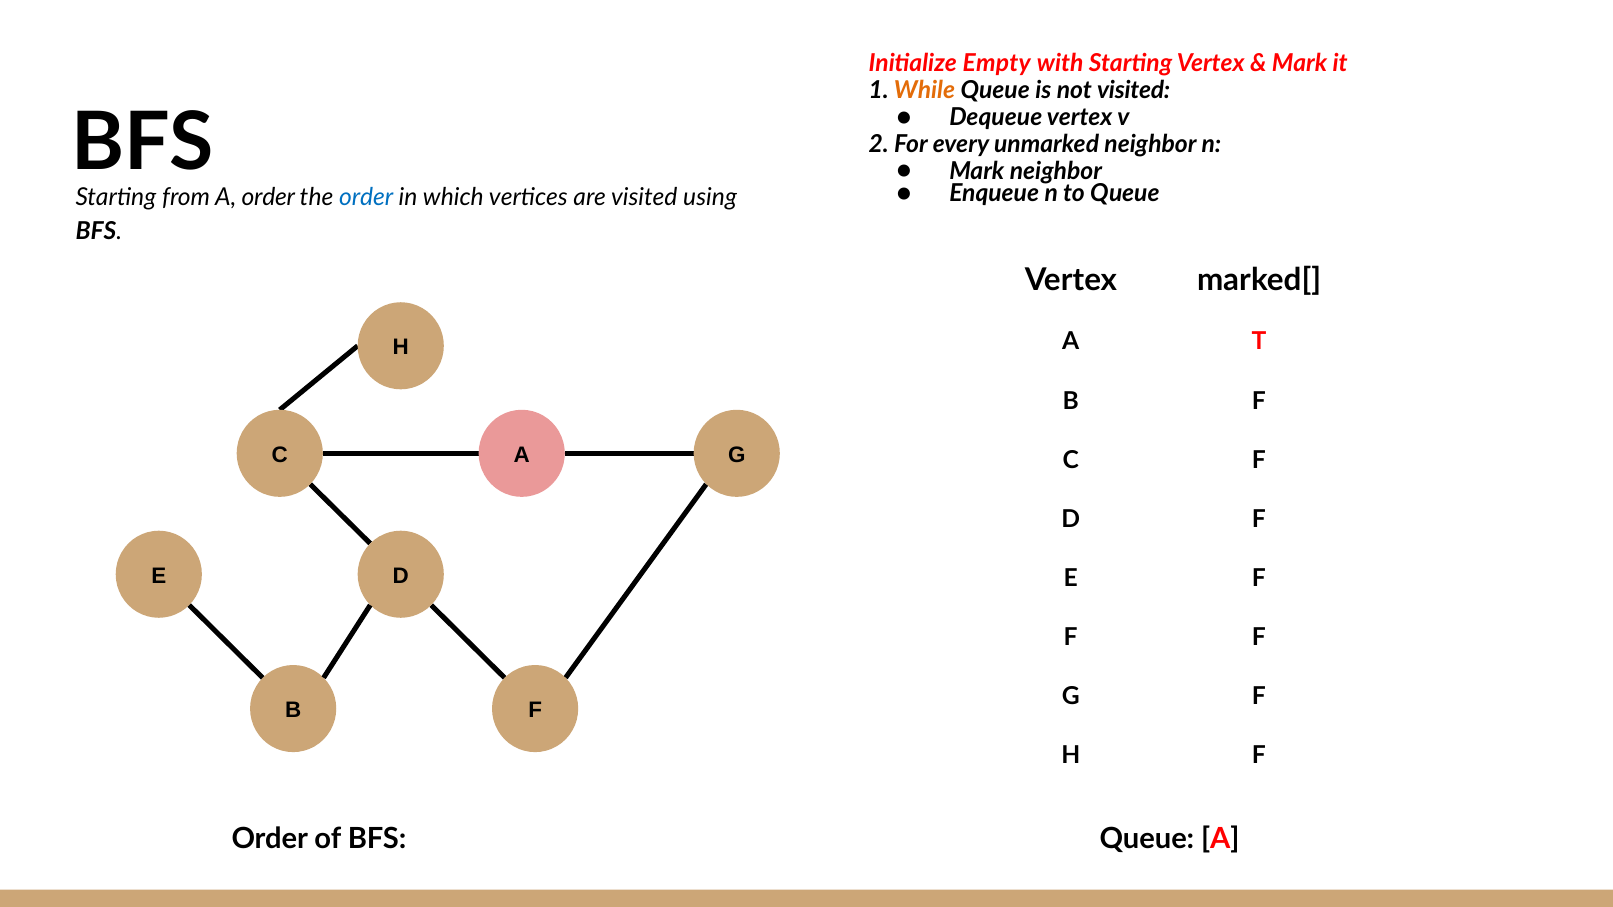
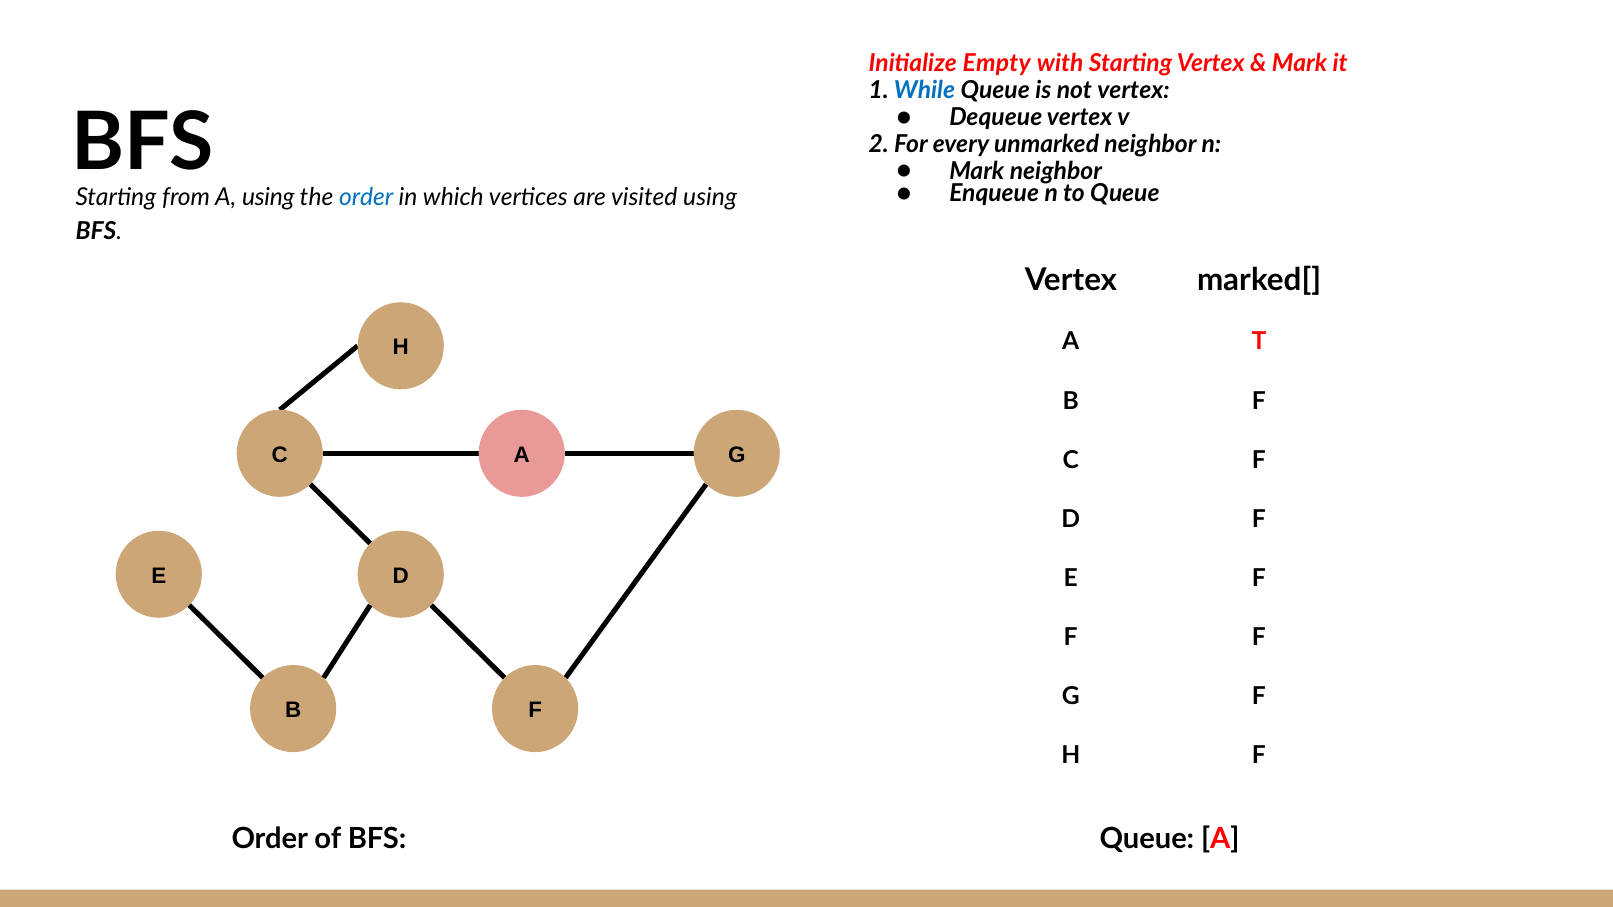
While colour: orange -> blue (925, 90)
not visited: visited -> vertex (1134, 90)
A order: order -> using (268, 198)
